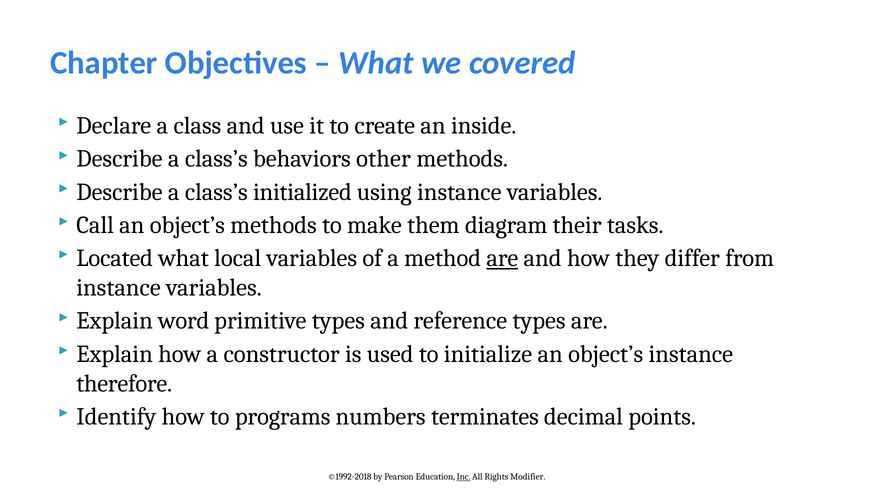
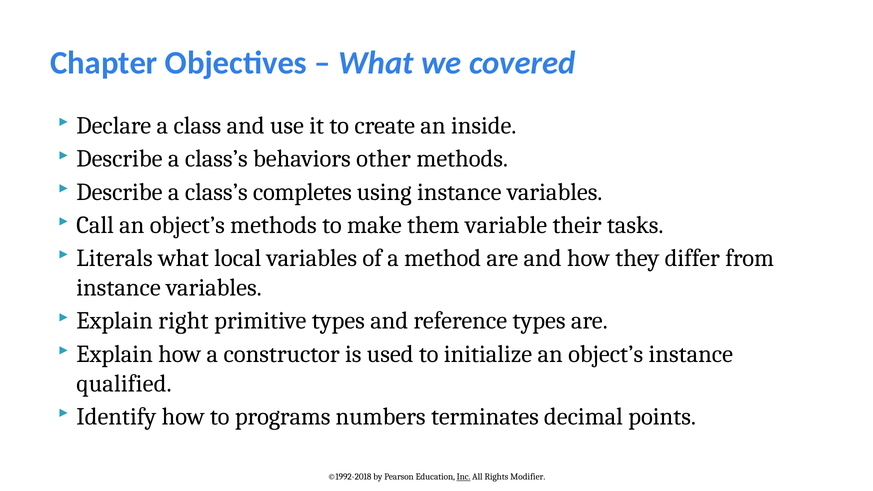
initialized: initialized -> completes (302, 192)
diagram: diagram -> variable (506, 225)
Located: Located -> Literals (115, 258)
are underline: present -> none (502, 258)
word: word -> right (183, 321)
therefore: therefore -> qualified (124, 384)
